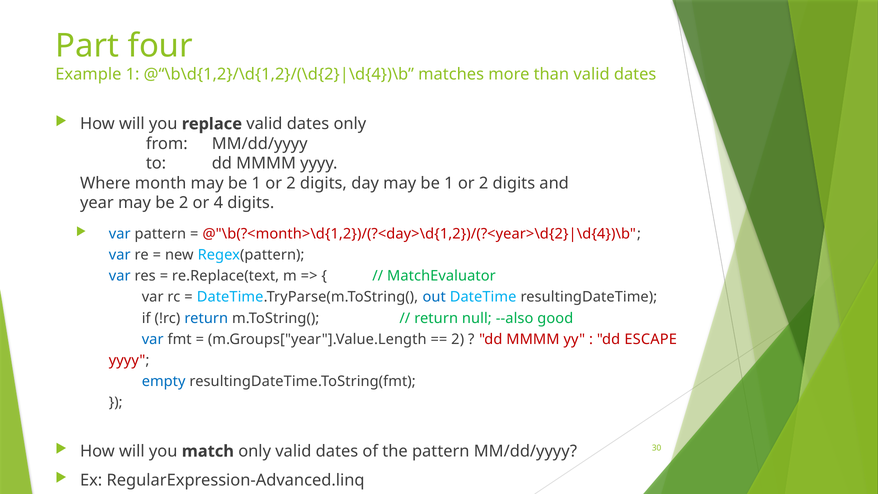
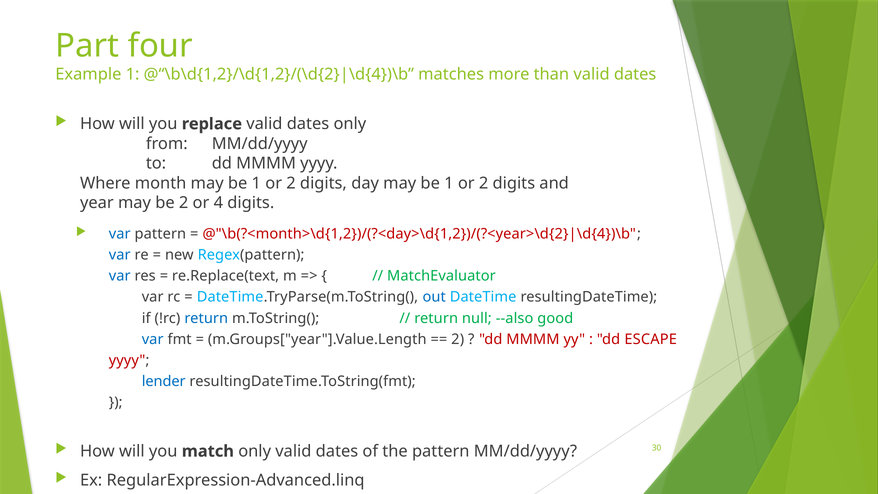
empty: empty -> lender (164, 381)
